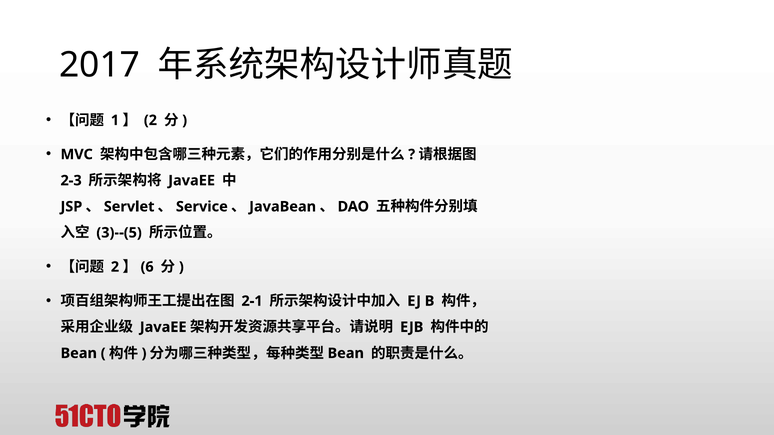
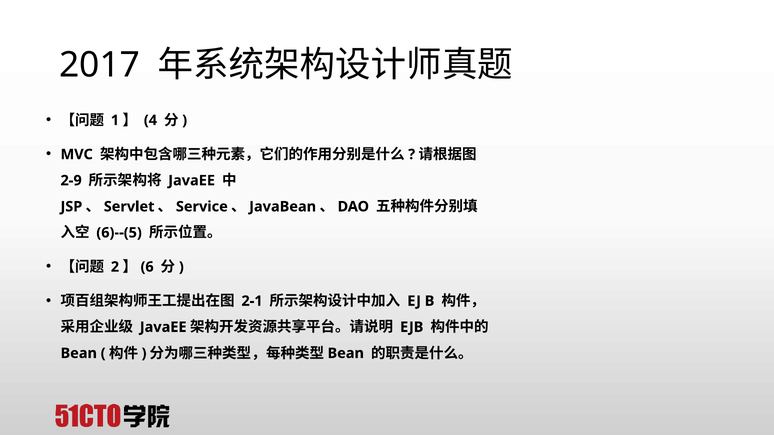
2: 2 -> 4 (150, 120)
2-3: 2-3 -> 2-9 (71, 181)
3)--(5: 3)--(5 -> 6)--(5 (119, 233)
